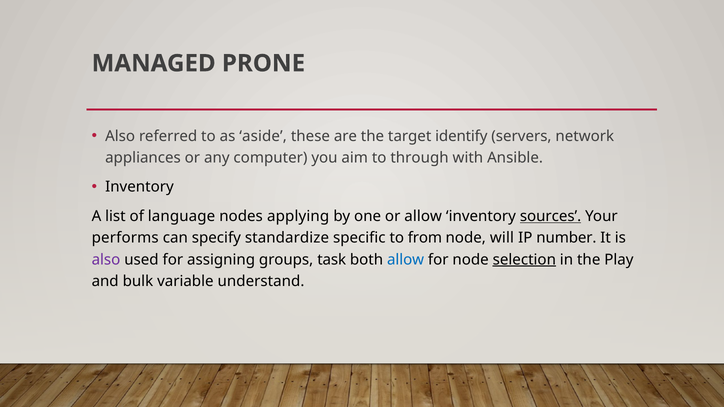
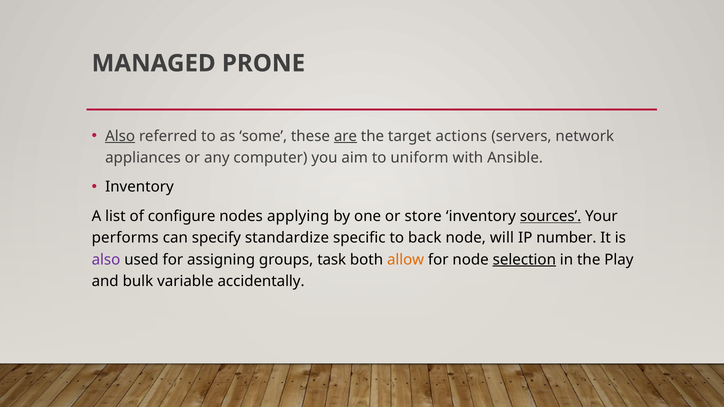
Also underline: none -> present (120, 136)
aside: aside -> some (263, 136)
are underline: none -> present (345, 136)
identify: identify -> actions (461, 136)
through: through -> uniform (419, 158)
language: language -> configure (182, 216)
or allow: allow -> store (423, 216)
from: from -> back (425, 238)
allow colour: blue -> orange (406, 260)
understand: understand -> accidentally (261, 282)
